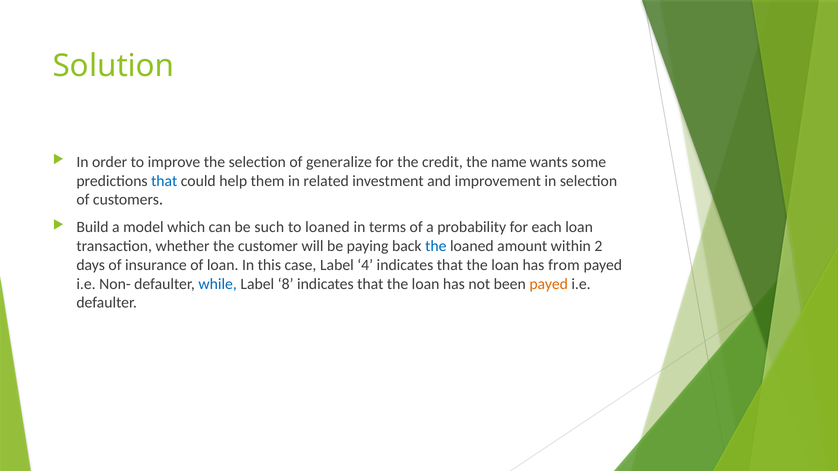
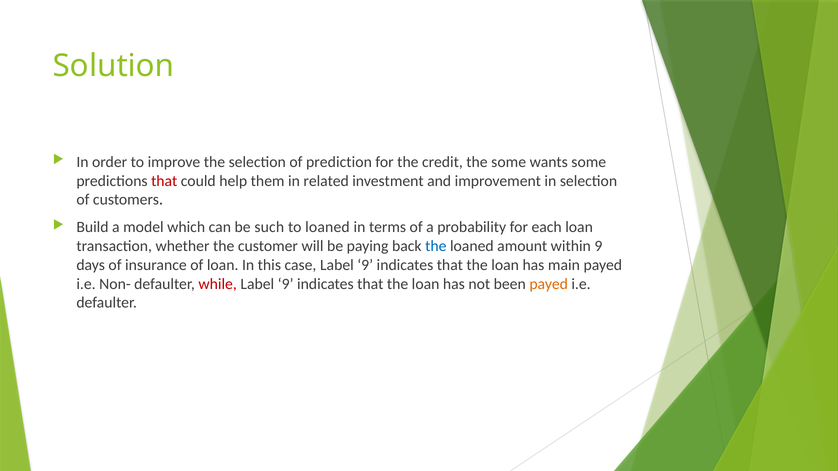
generalize: generalize -> prediction (339, 162)
the name: name -> some (509, 162)
that colour: blue -> red (164, 181)
within 2: 2 -> 9 (598, 246)
case Label 4: 4 -> 9 (365, 265)
from: from -> main (564, 265)
while colour: blue -> red (218, 284)
8: 8 -> 9 (286, 284)
